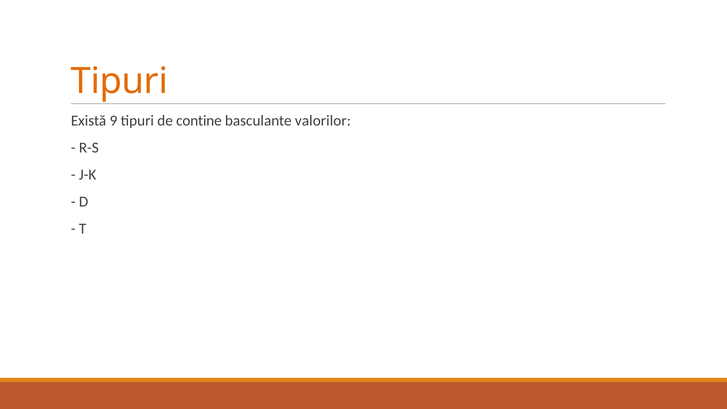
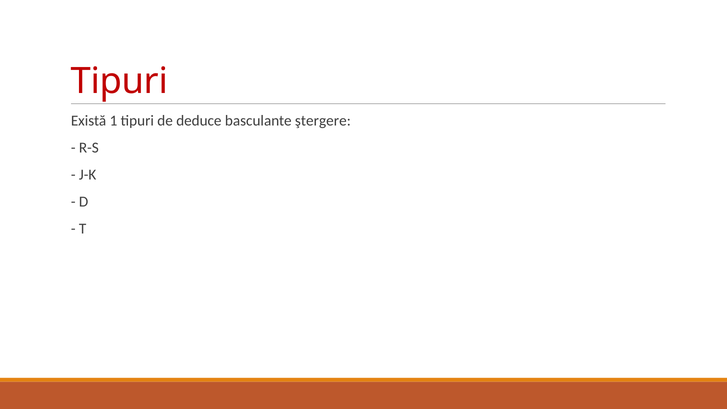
Tipuri colour: orange -> red (119, 81)
9: 9 -> 1 (113, 121)
contine: contine -> deduce (199, 121)
valorilor: valorilor -> ştergere (323, 121)
